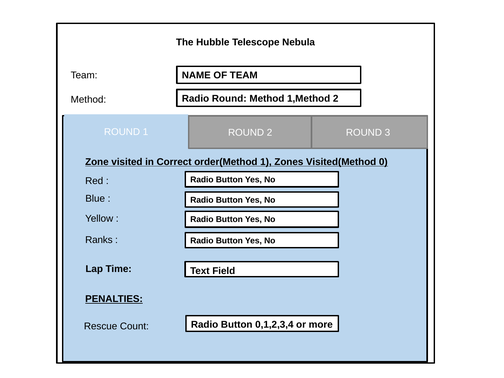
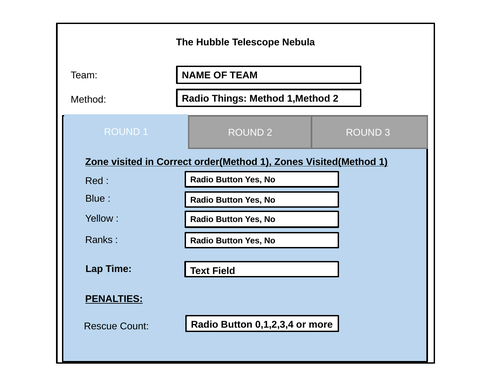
Radio Round: Round -> Things (229, 99)
Visited(Method 0: 0 -> 1 (383, 162)
